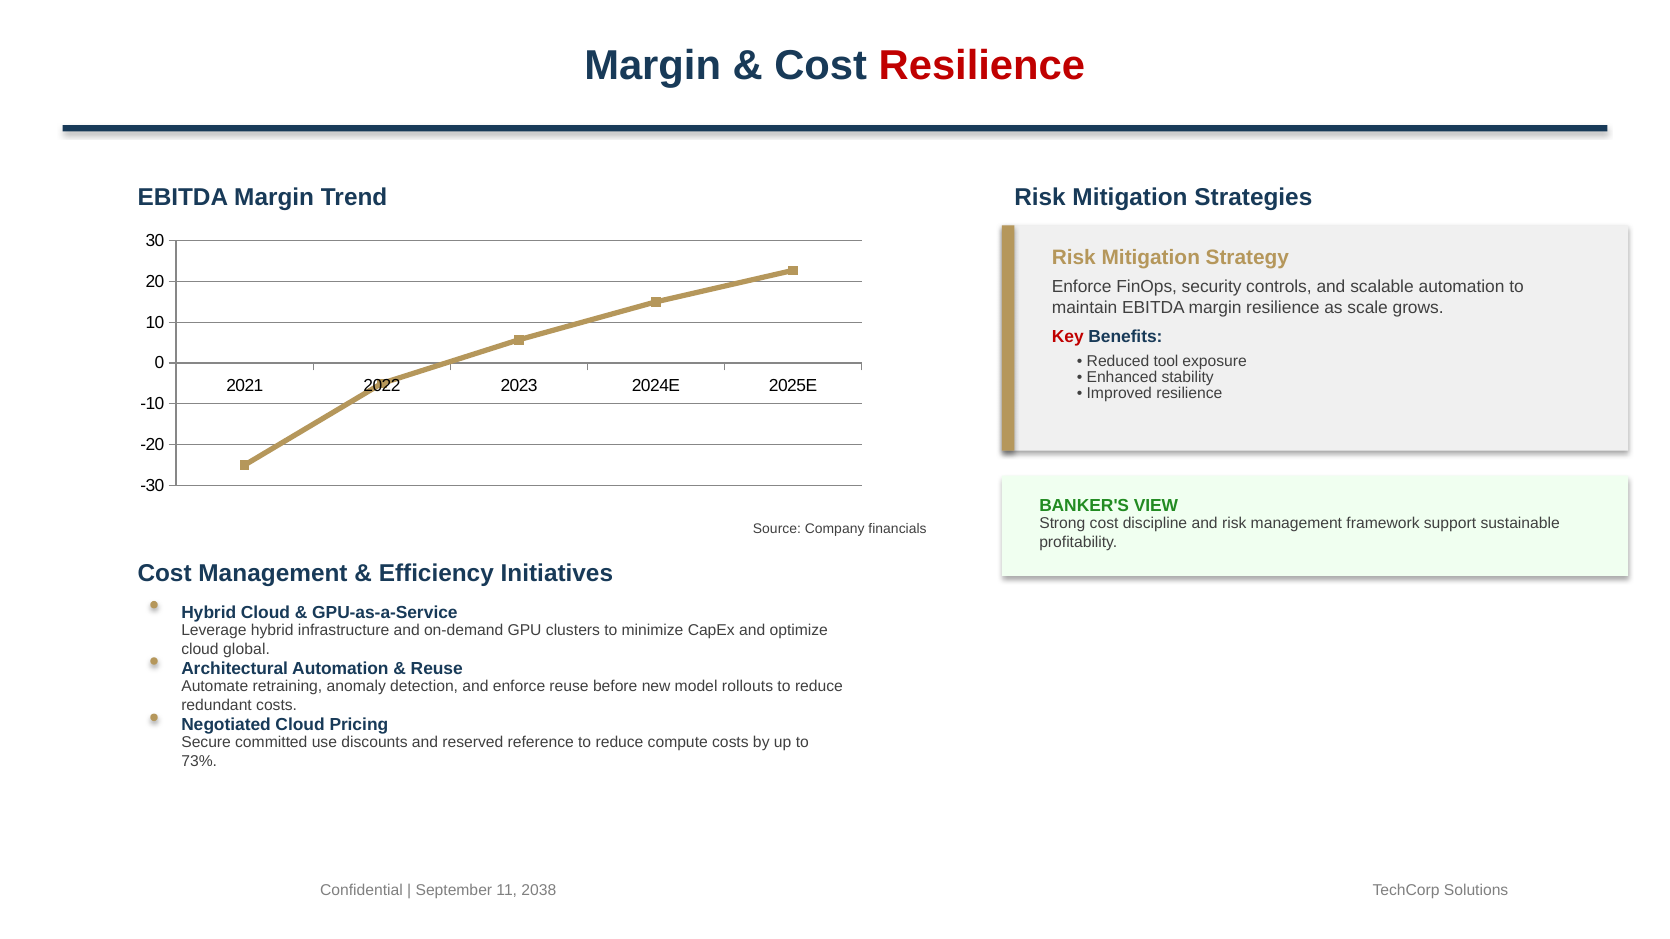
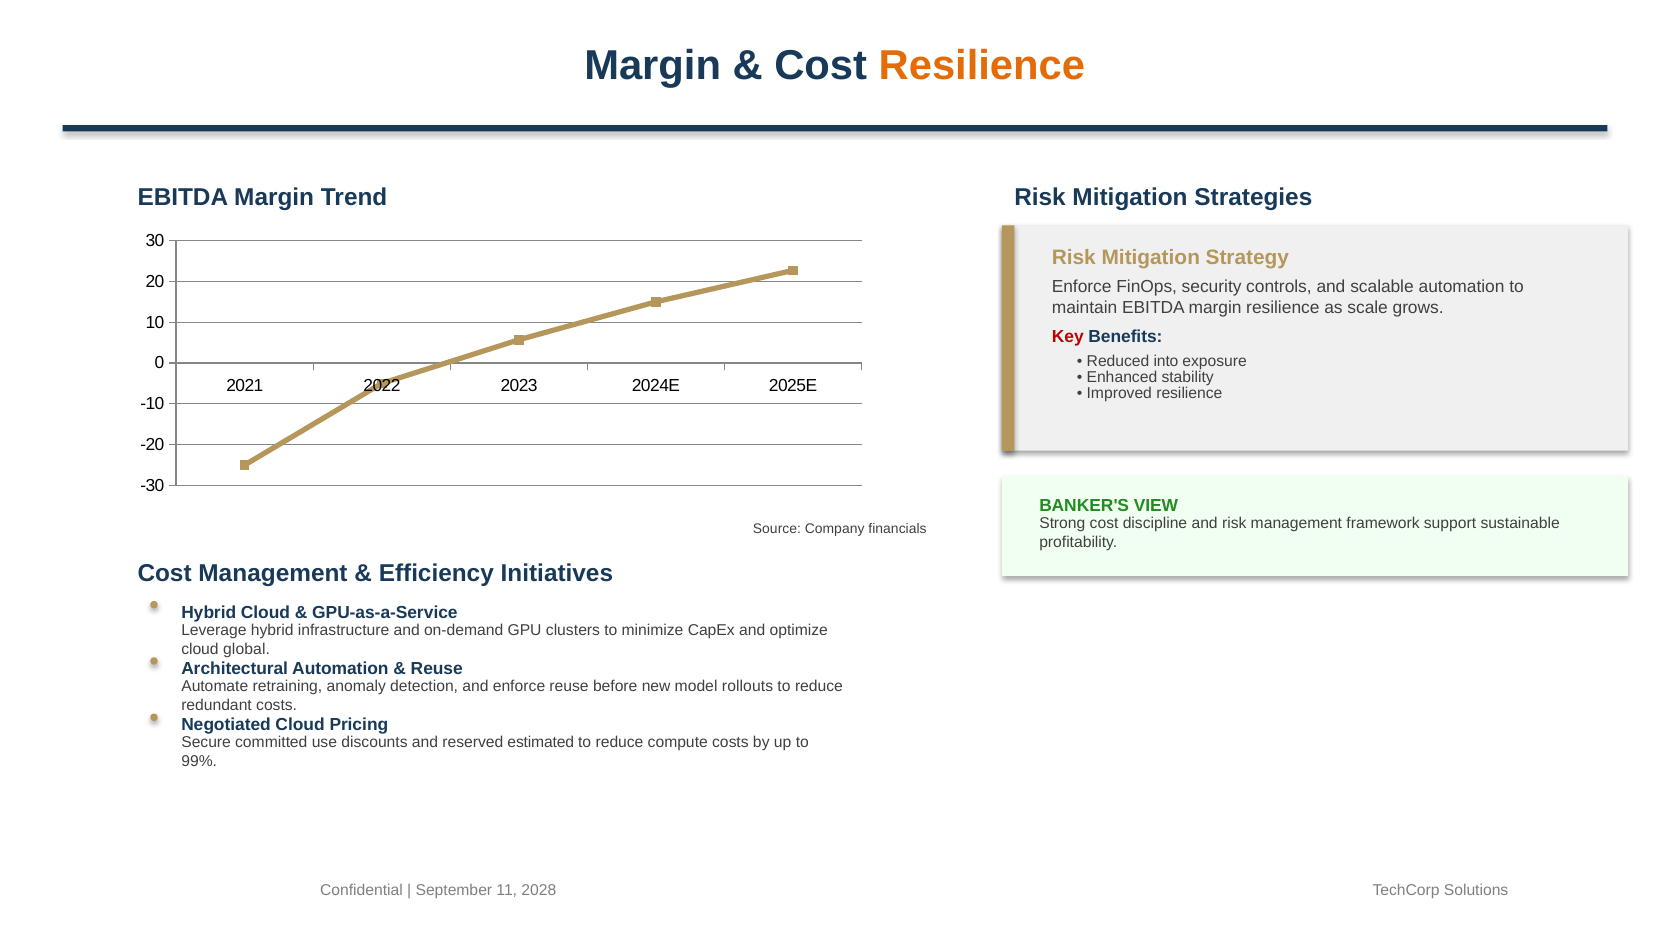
Resilience colour: red -> orange (982, 66)
tool: tool -> into (1166, 361)
reference: reference -> estimated (541, 743)
73%: 73% -> 99% (199, 762)
2038: 2038 -> 2028 (539, 890)
